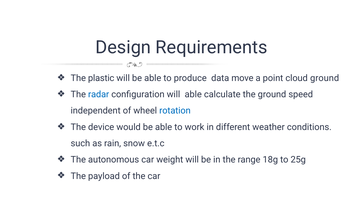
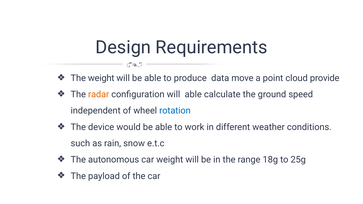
The plastic: plastic -> weight (101, 78)
cloud ground: ground -> provide (325, 78)
radar colour: blue -> orange (99, 95)
